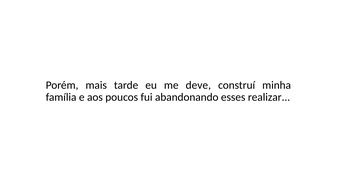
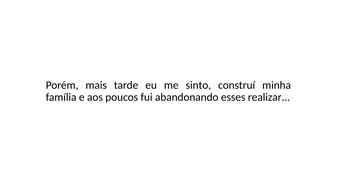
deve: deve -> sinto (198, 85)
